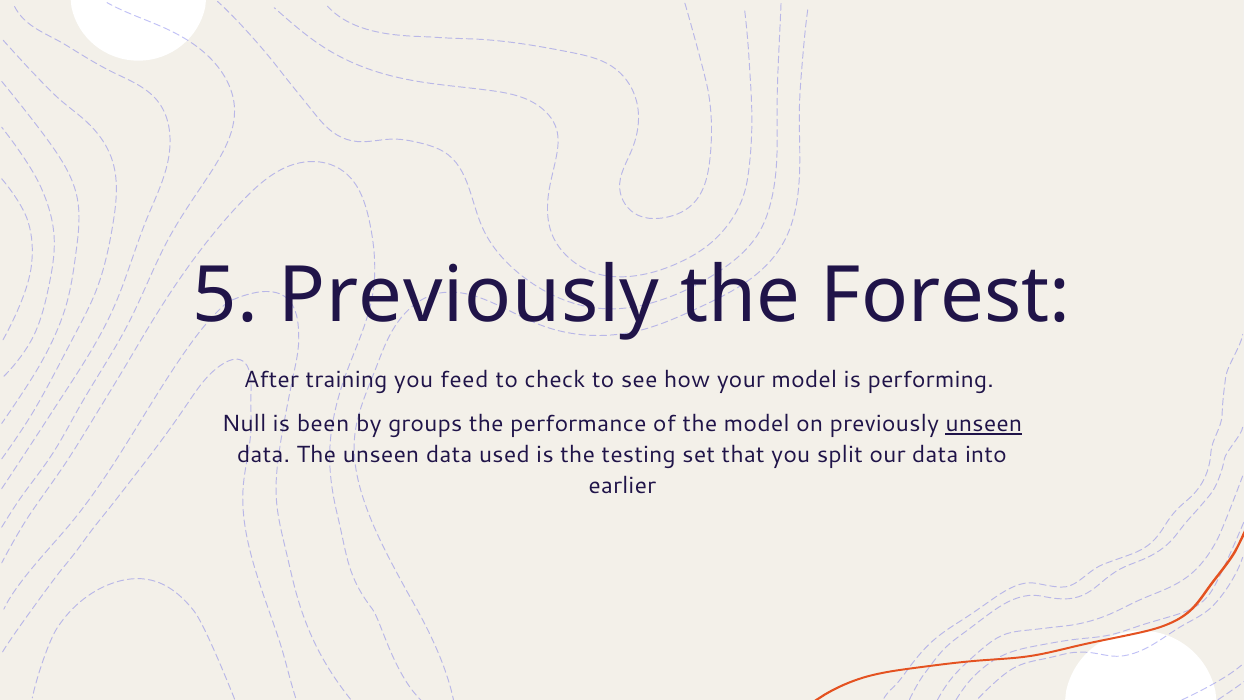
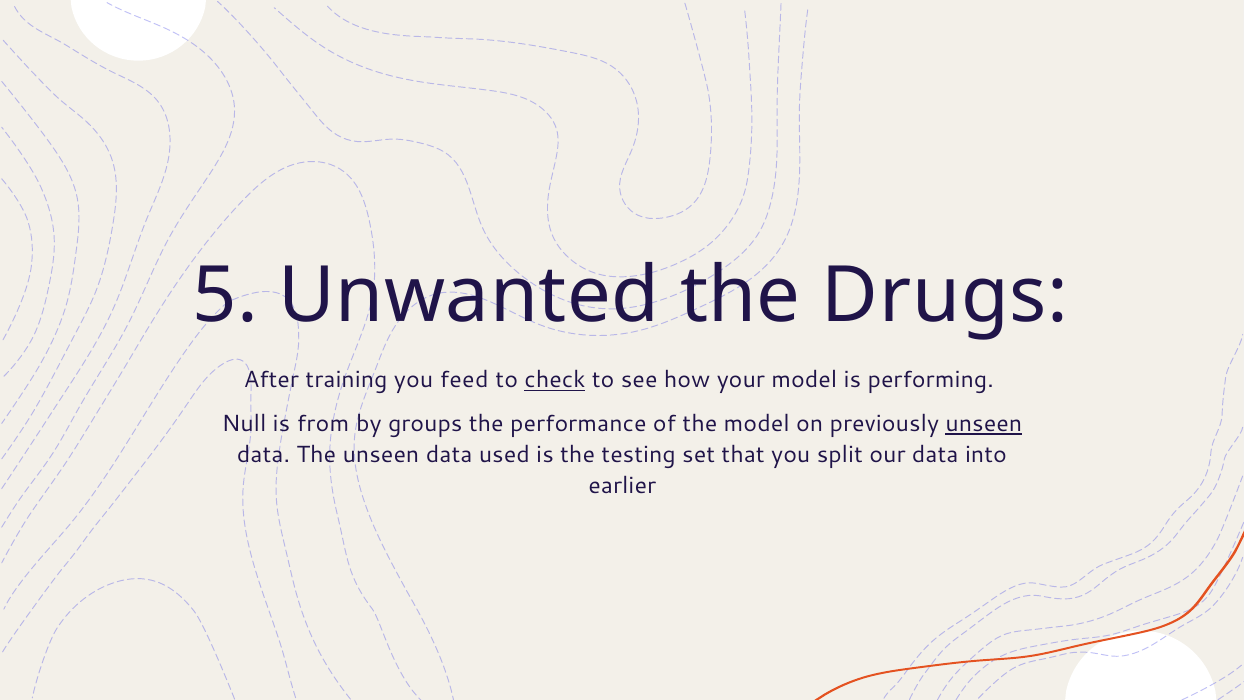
5 Previously: Previously -> Unwanted (469, 295)
Forest: Forest -> Drugs (945, 295)
check underline: none -> present (555, 380)
been: been -> from (323, 424)
